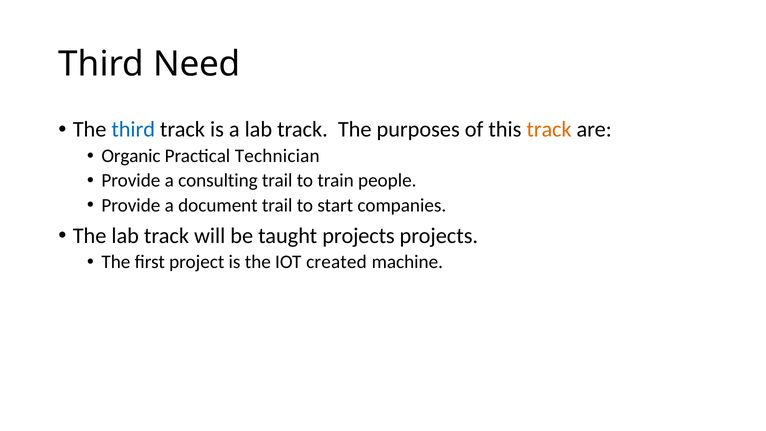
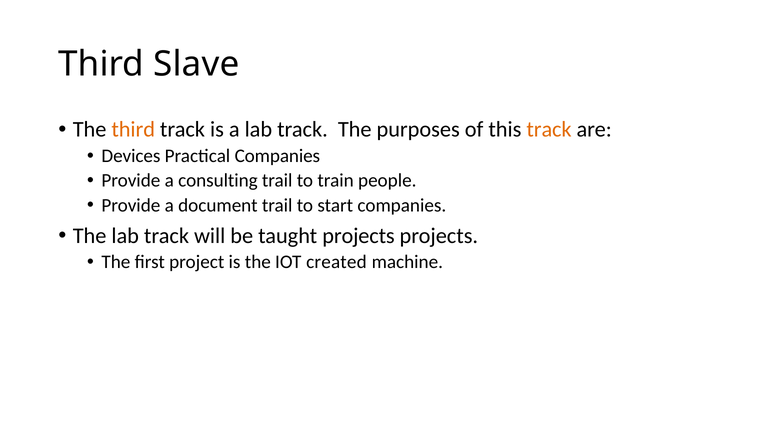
Need: Need -> Slave (196, 64)
third colour: blue -> orange (133, 130)
Organic: Organic -> Devices (131, 156)
Practical Technician: Technician -> Companies (277, 156)
